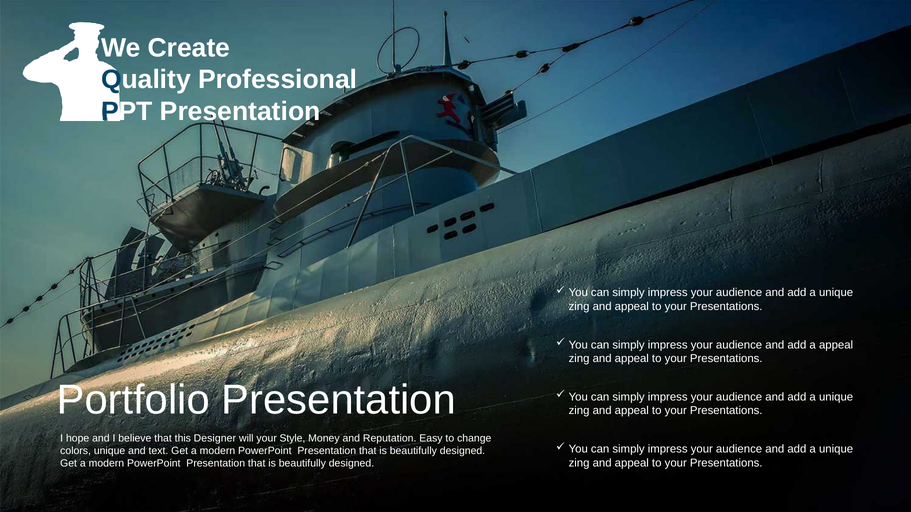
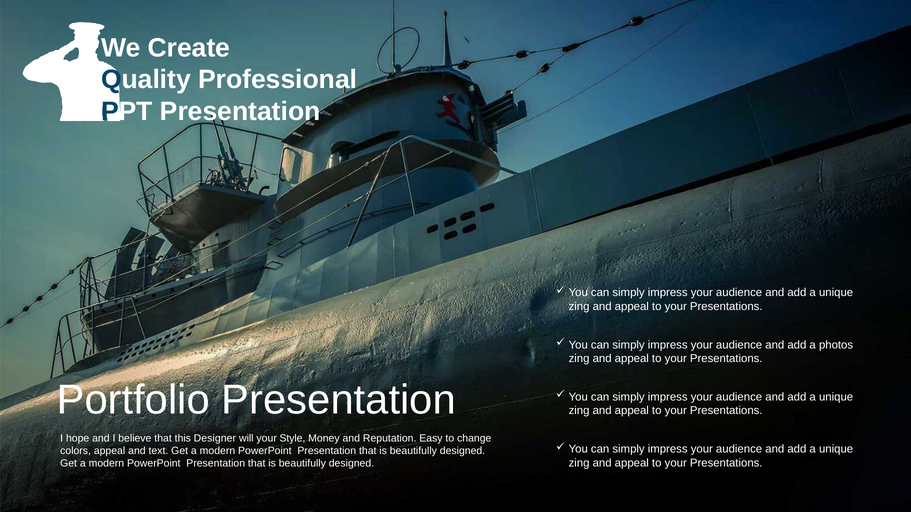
a appeal: appeal -> photos (836, 345)
colors unique: unique -> appeal (110, 451)
